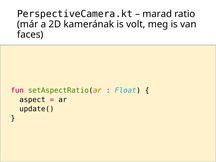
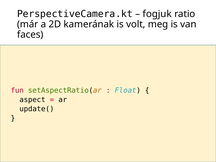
marad: marad -> fogjuk (157, 14)
